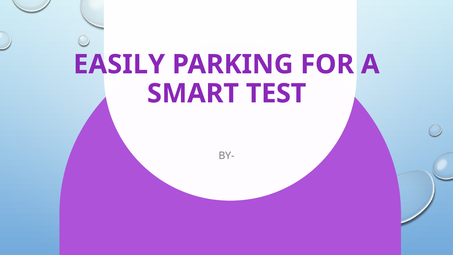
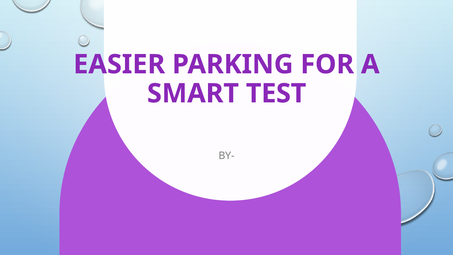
EASILY: EASILY -> EASIER (119, 64)
